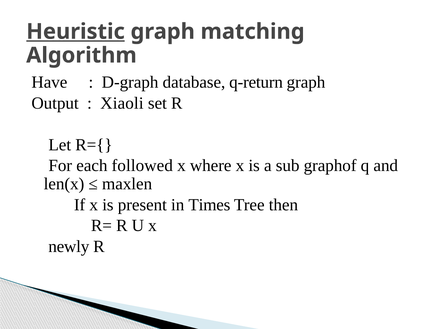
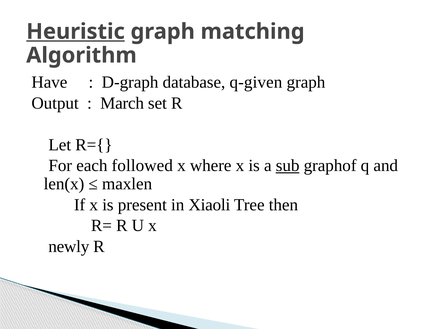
q-return: q-return -> q-given (256, 82)
Xiaoli: Xiaoli -> March (122, 103)
sub underline: none -> present (288, 165)
Times: Times -> Xiaoli (209, 205)
